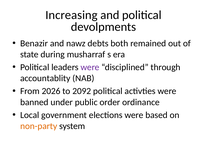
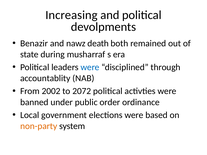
debts: debts -> death (98, 43)
were colour: purple -> blue (90, 67)
2026: 2026 -> 2002 (51, 91)
2092: 2092 -> 2072 (82, 91)
